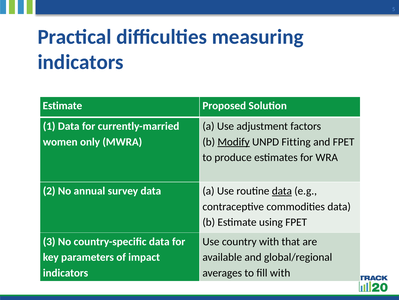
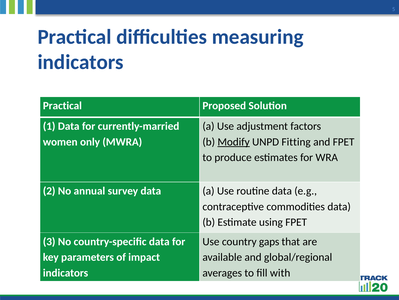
Estimate: Estimate -> Practical (62, 105)
data underline: present -> none (282, 191)
country with: with -> gaps (269, 241)
